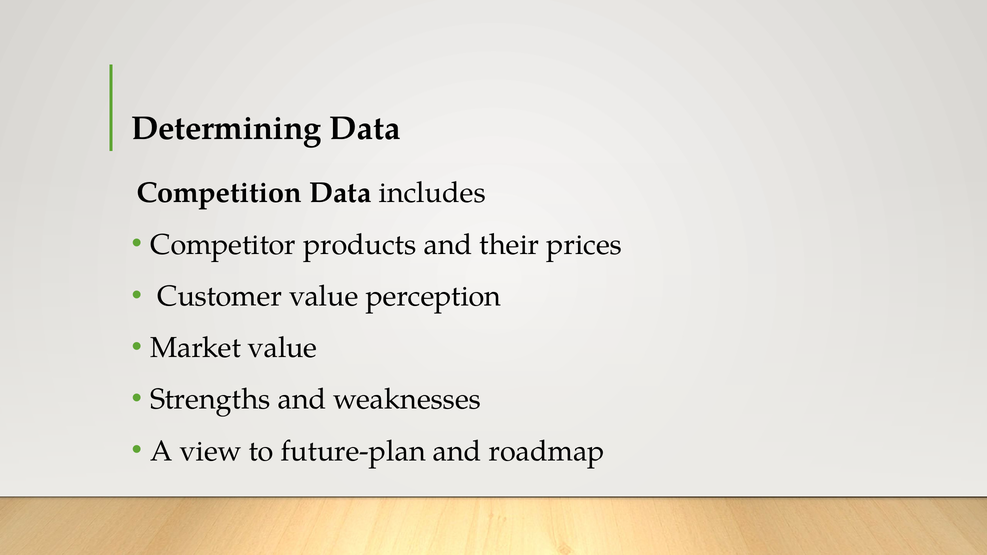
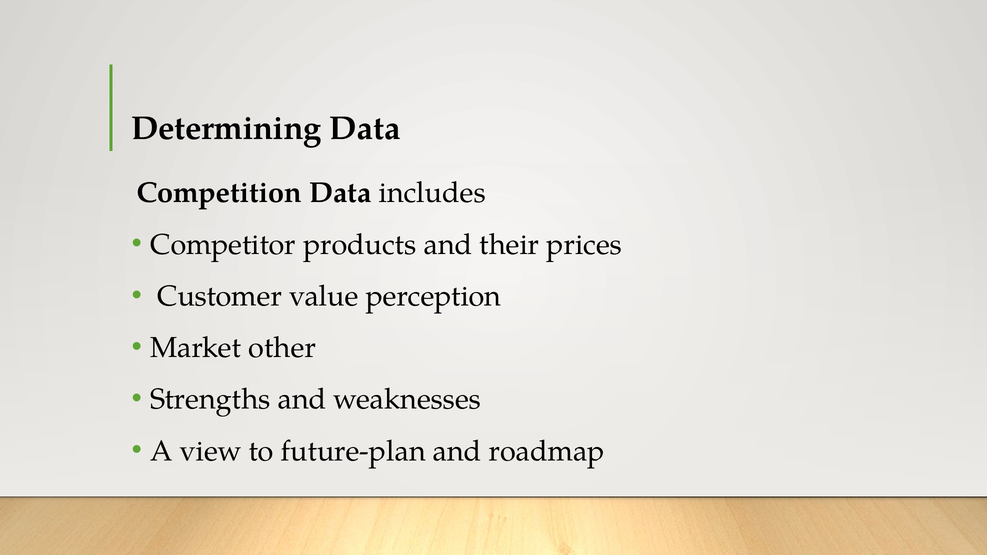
Market value: value -> other (282, 348)
